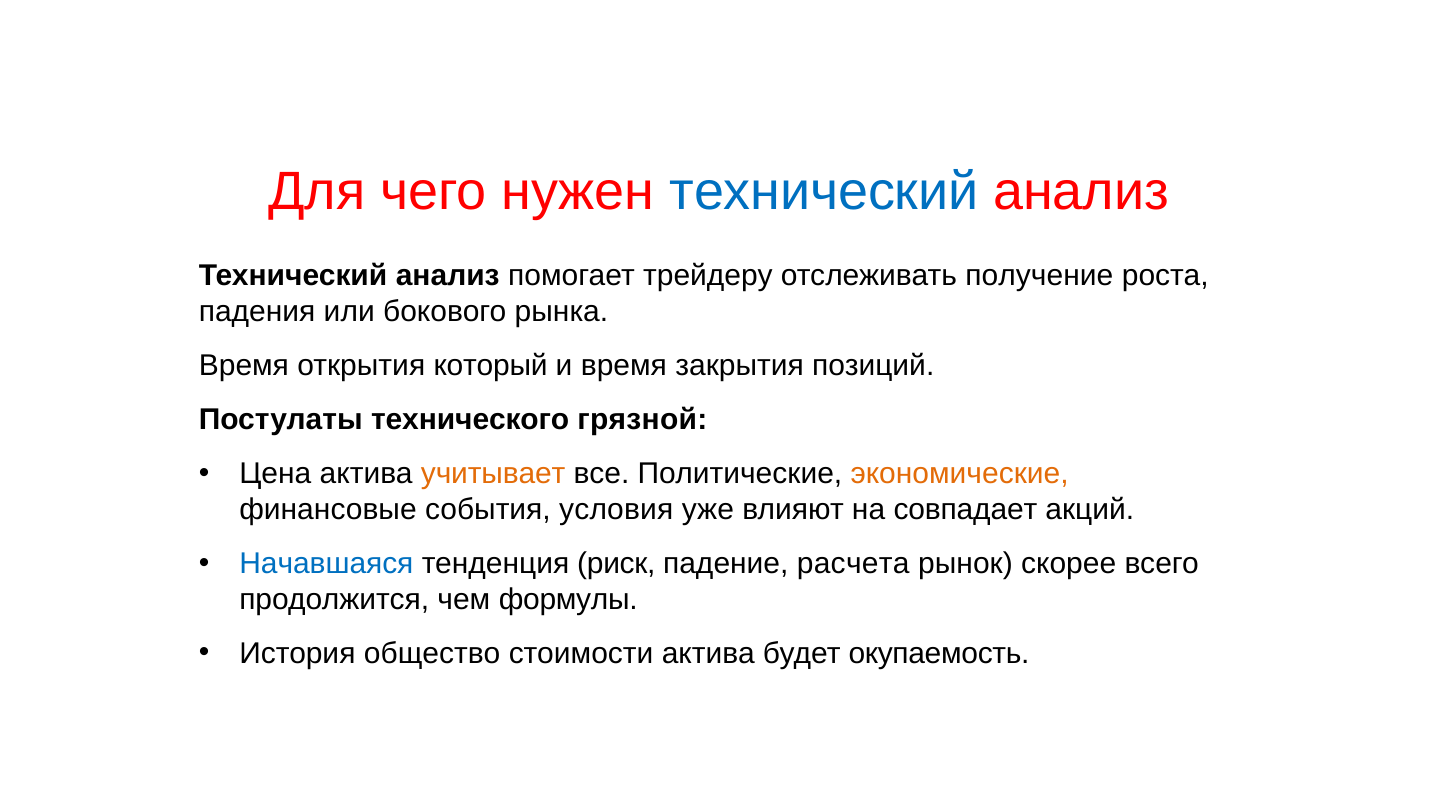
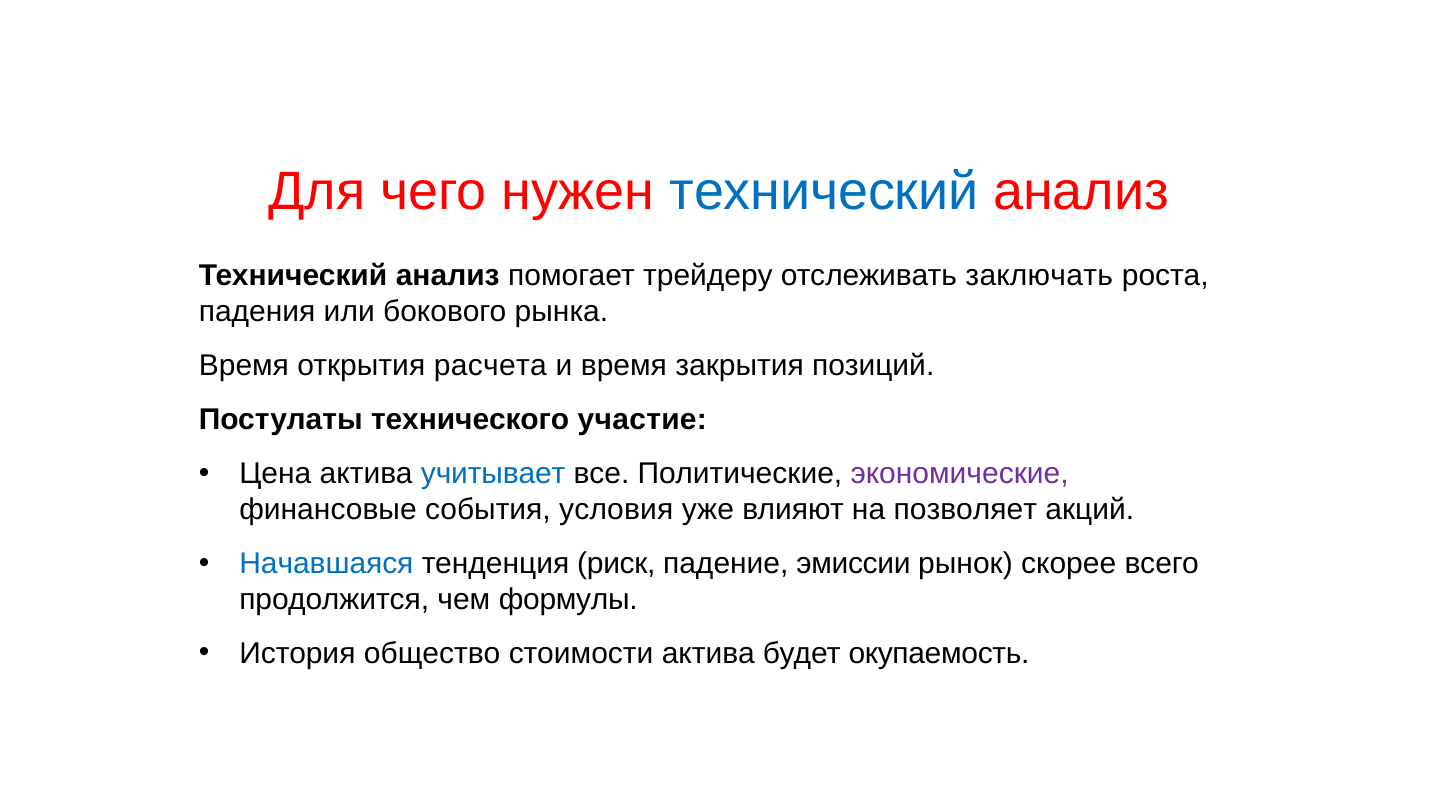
получение: получение -> заключать (1039, 276)
который: который -> расчета (490, 366)
грязной: грязной -> участие (642, 420)
учитывает colour: orange -> blue (493, 474)
экономические colour: orange -> purple (960, 474)
совпадает: совпадает -> позволяет (965, 510)
расчета: расчета -> эмиссии (853, 564)
